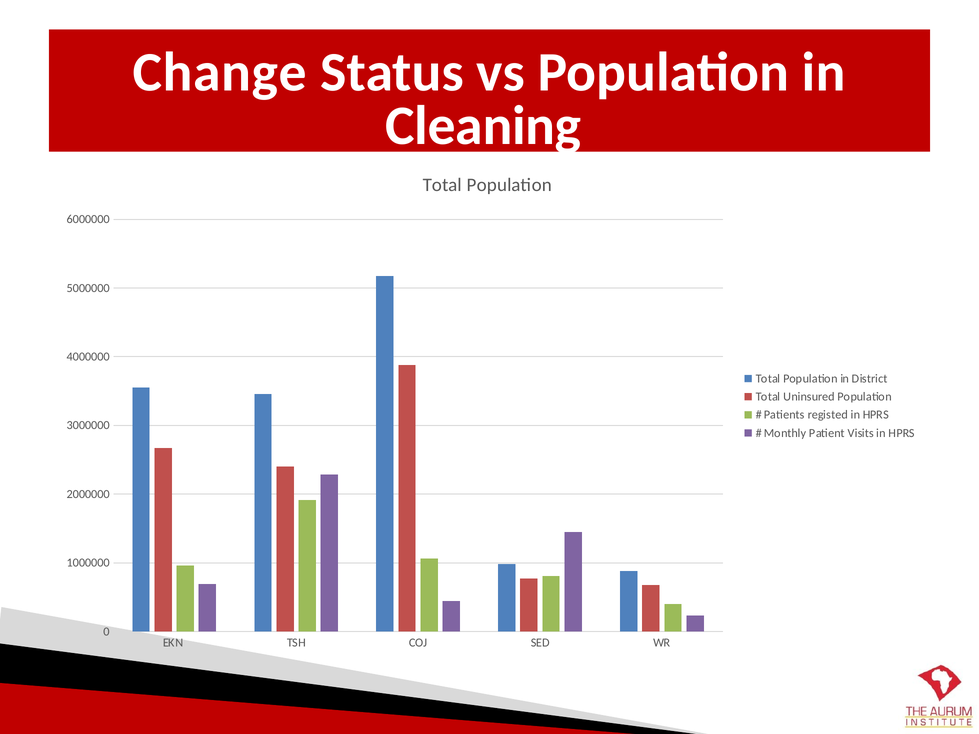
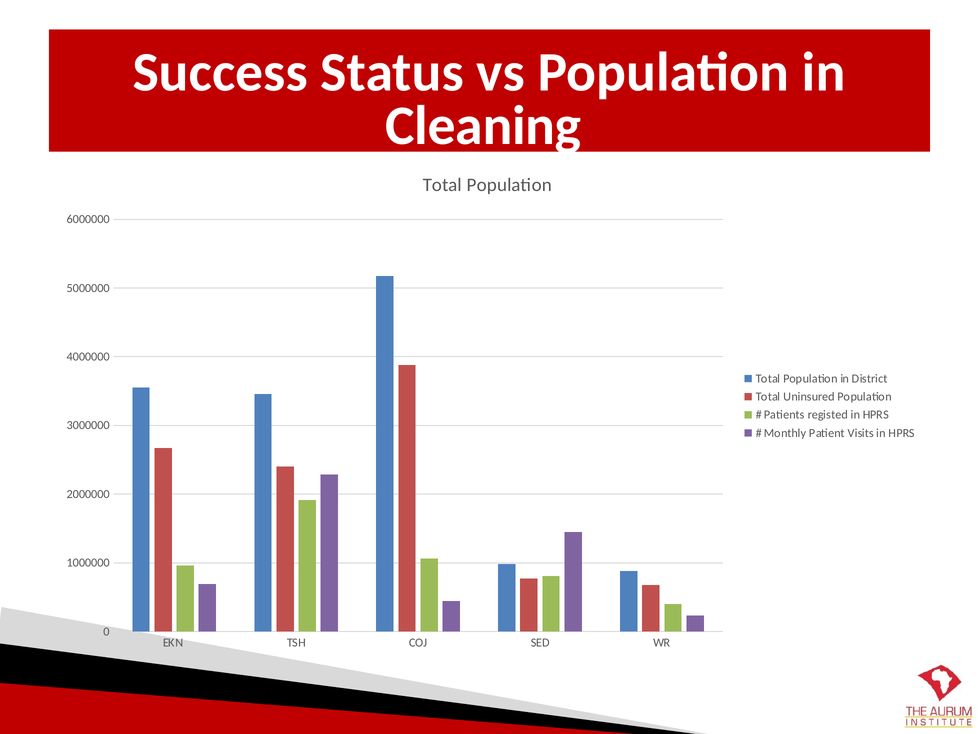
Change: Change -> Success (220, 72)
